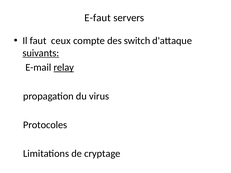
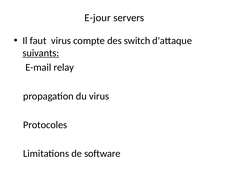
E-faut: E-faut -> E-jour (98, 18)
faut ceux: ceux -> virus (61, 41)
relay underline: present -> none (64, 67)
cryptage: cryptage -> software (102, 154)
